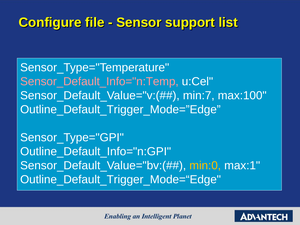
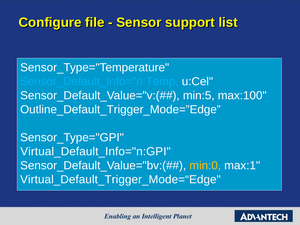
Sensor_Default_Info="n:Temp colour: pink -> light blue (99, 81)
min:7: min:7 -> min:5 (199, 95)
Outline_Default_Info="n:GPI: Outline_Default_Info="n:GPI -> Virtual_Default_Info="n:GPI (96, 152)
Outline_Default_Trigger_Mode=“Edge: Outline_Default_Trigger_Mode=“Edge -> Virtual_Default_Trigger_Mode=“Edge (120, 180)
